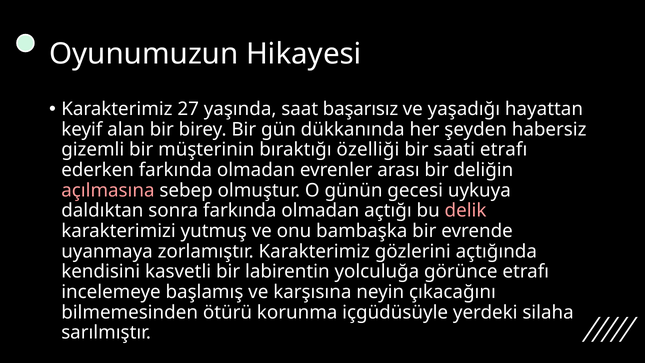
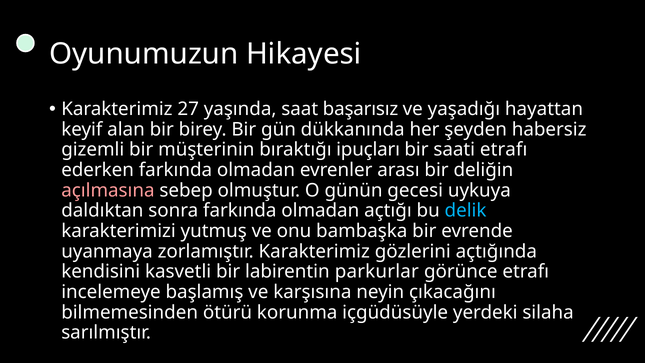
özelliği: özelliği -> ipuçları (368, 150)
delik colour: pink -> light blue (466, 211)
yolculuğa: yolculuğa -> parkurlar (377, 272)
